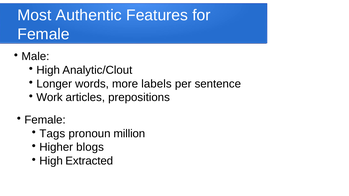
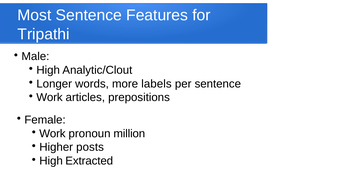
Most Authentic: Authentic -> Sentence (89, 15)
Female: Female -> Tripathi (44, 34)
Tags: Tags -> Work (52, 134)
blogs: blogs -> posts (90, 147)
